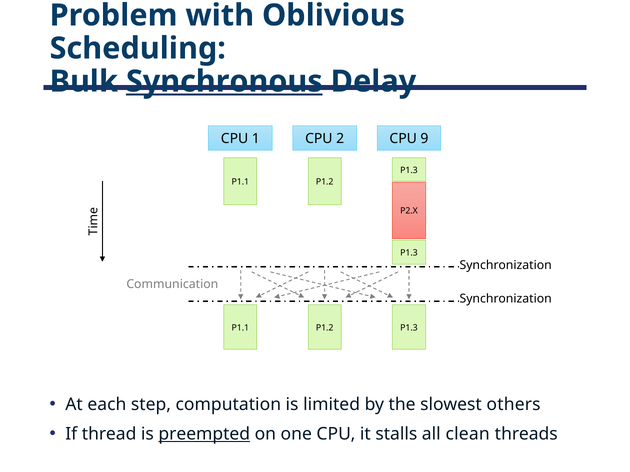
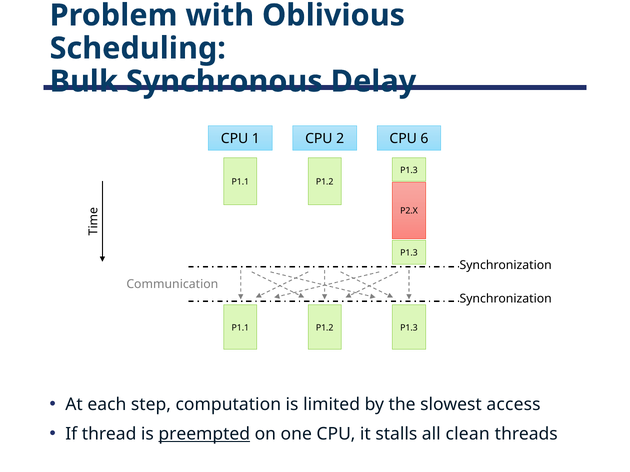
Synchronous underline: present -> none (224, 82)
9: 9 -> 6 (425, 139)
others: others -> access (514, 405)
